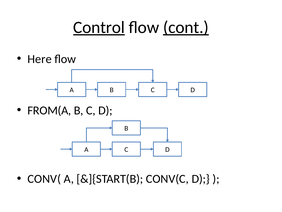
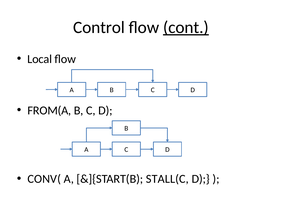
Control underline: present -> none (99, 27)
Here: Here -> Local (40, 59)
CONV(C: CONV(C -> STALL(C (167, 179)
